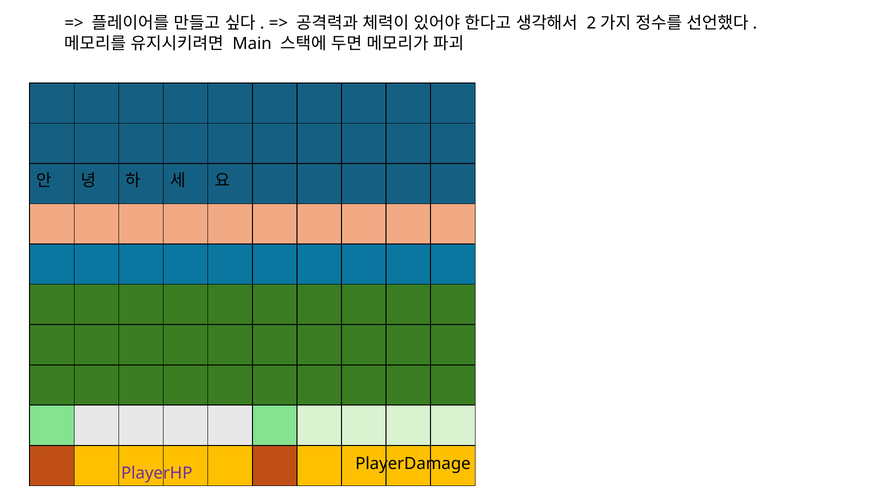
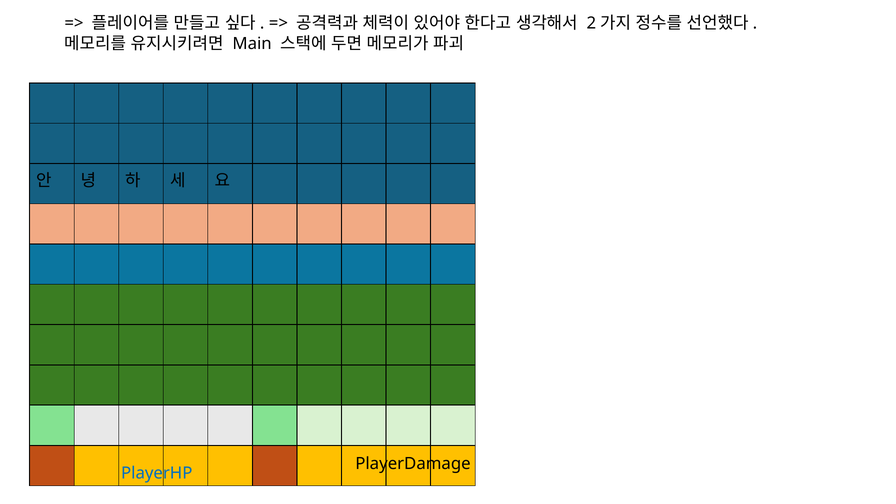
PlayerHP colour: purple -> blue (157, 473)
